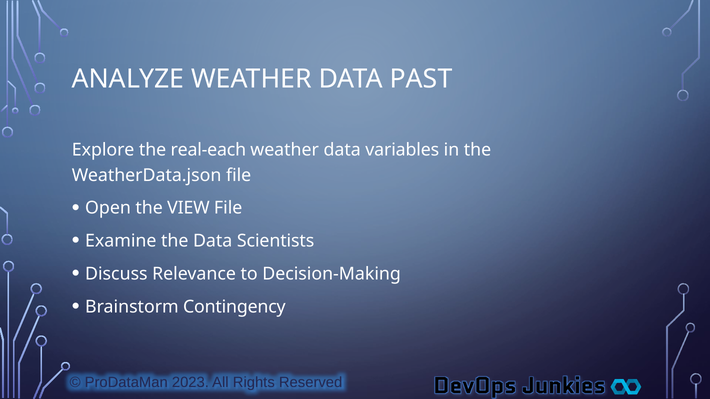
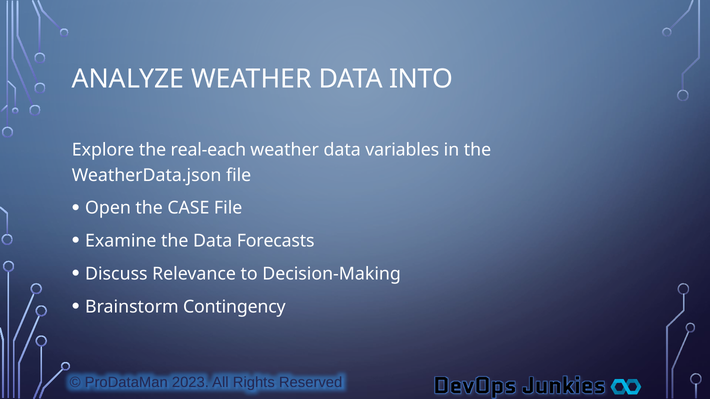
PAST: PAST -> INTO (421, 79)
VIEW: VIEW -> CASE (188, 208)
Scientists: Scientists -> Forecasts (276, 241)
